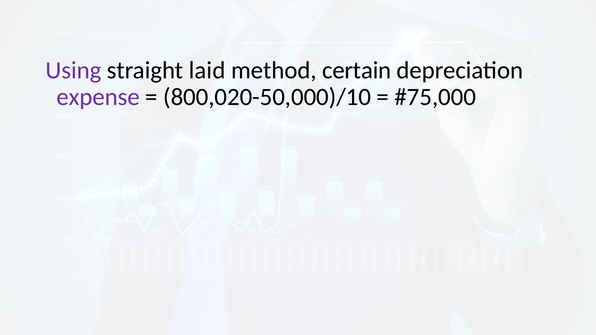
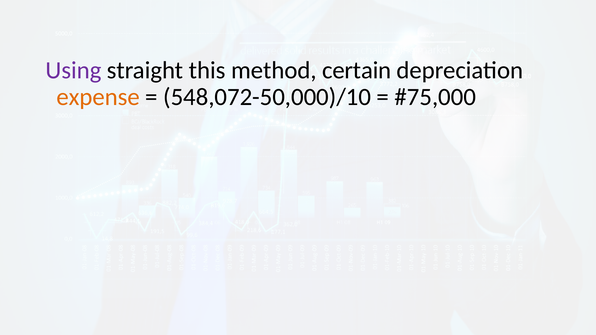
laid: laid -> this (207, 70)
expense colour: purple -> orange (98, 97)
800,020-50,000)/10: 800,020-50,000)/10 -> 548,072-50,000)/10 (267, 97)
